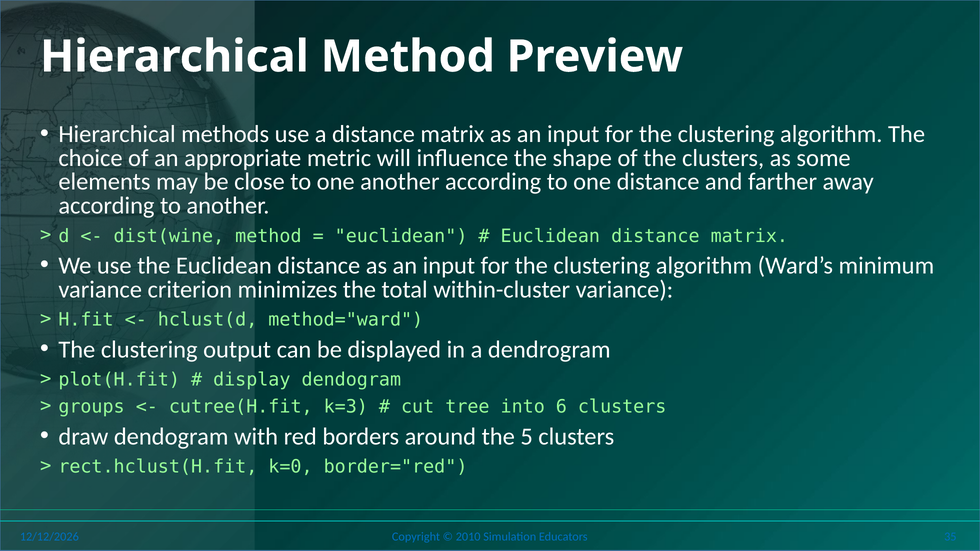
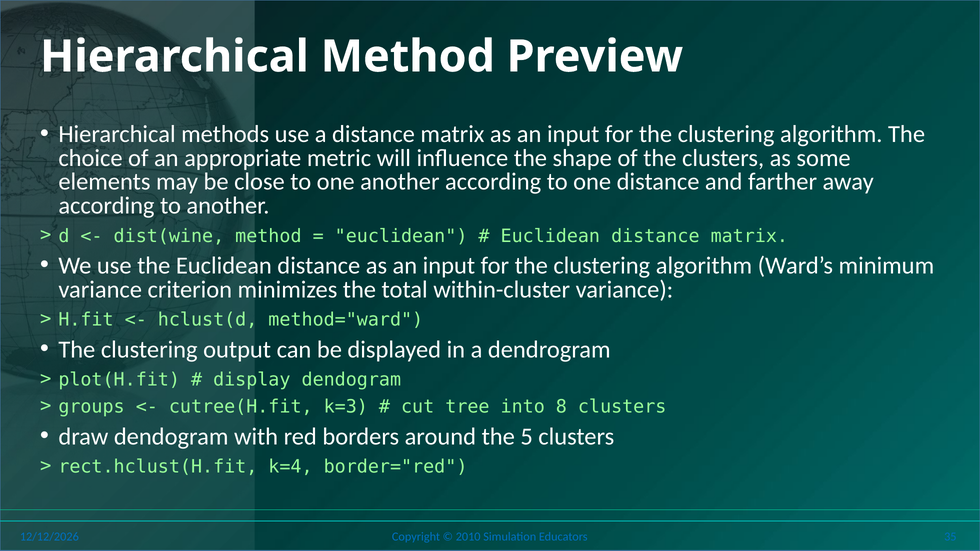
6: 6 -> 8 (561, 407)
k=0: k=0 -> k=4 (290, 467)
